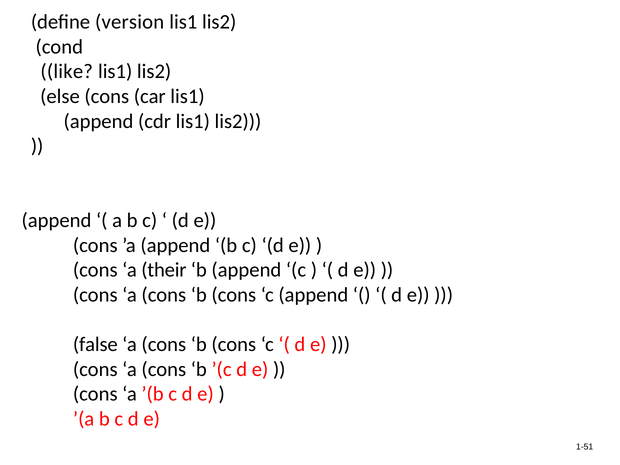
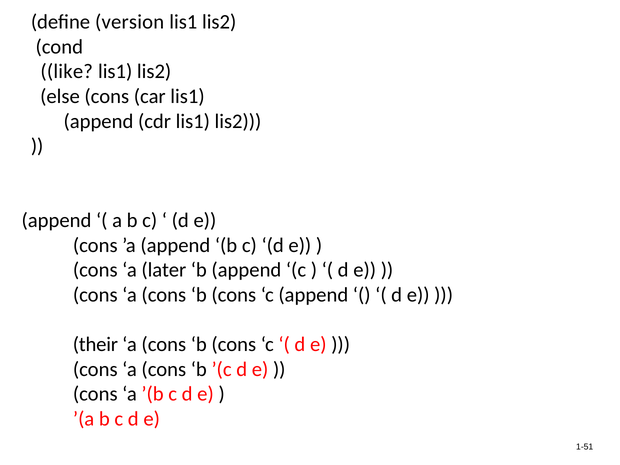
their: their -> later (164, 270)
false: false -> their (95, 344)
